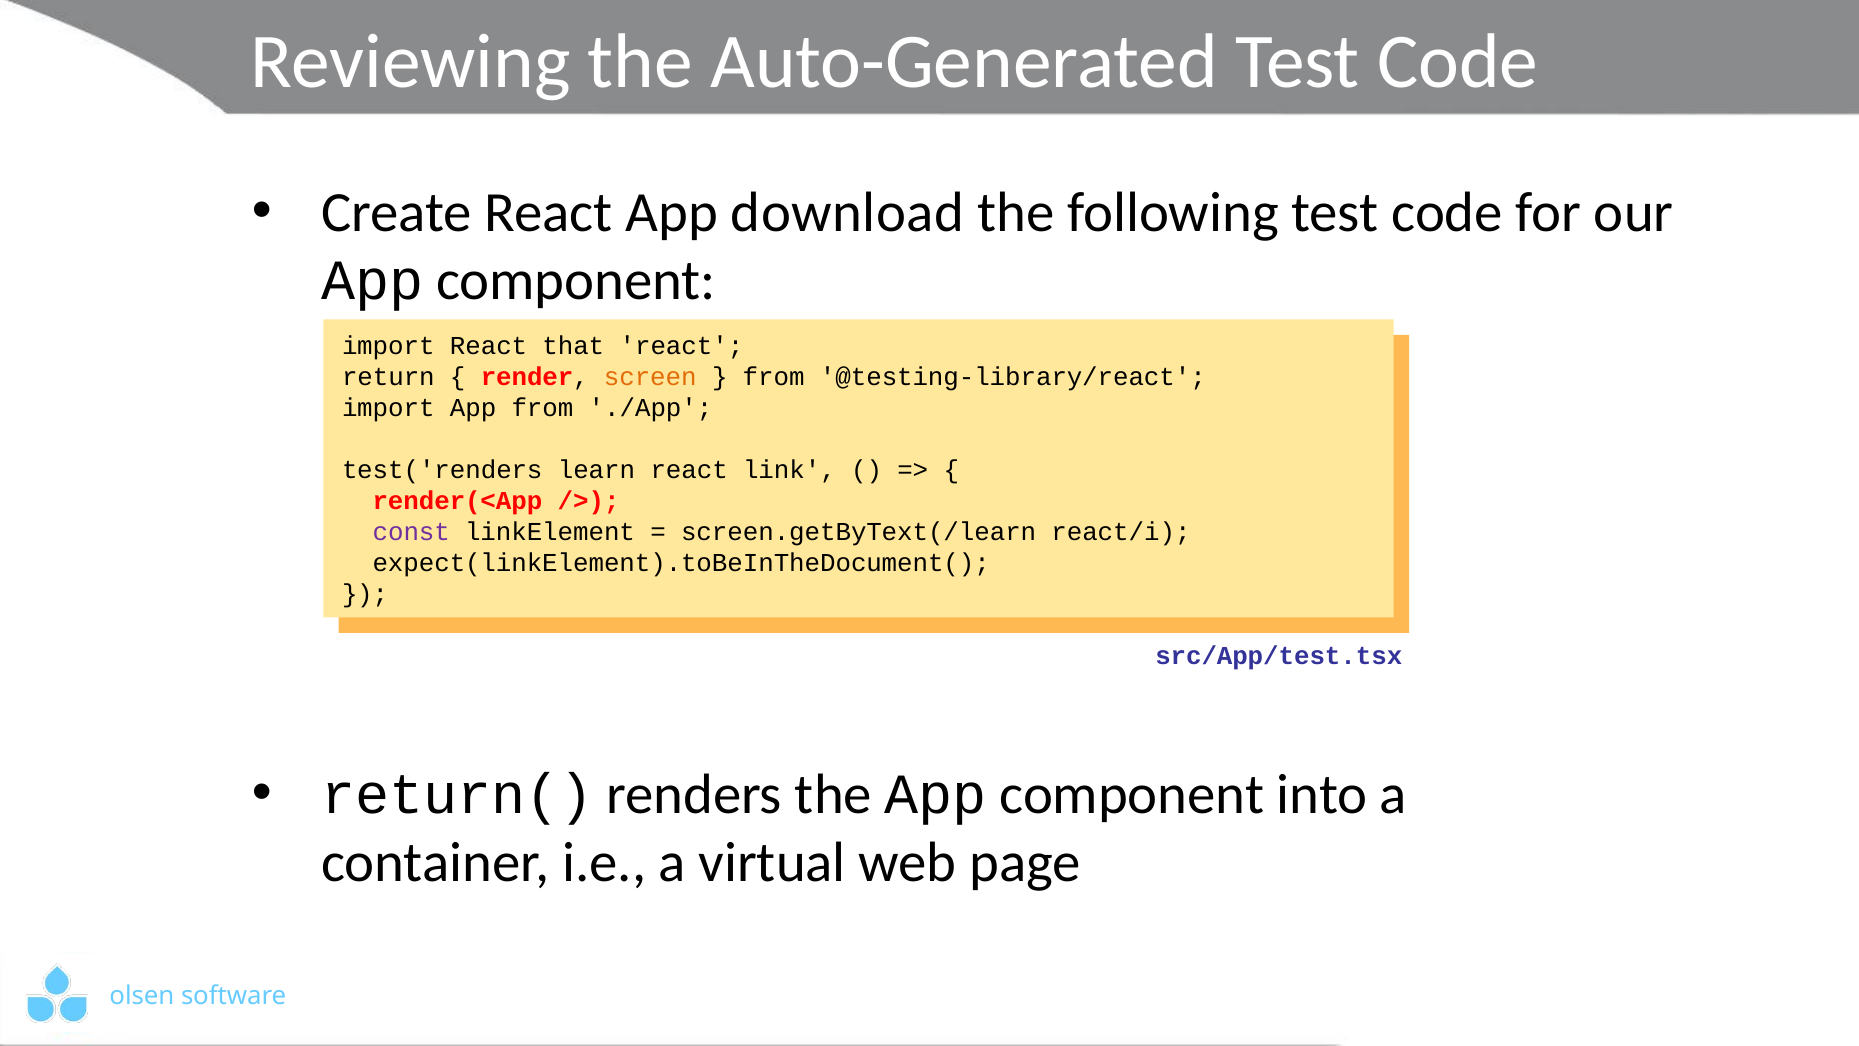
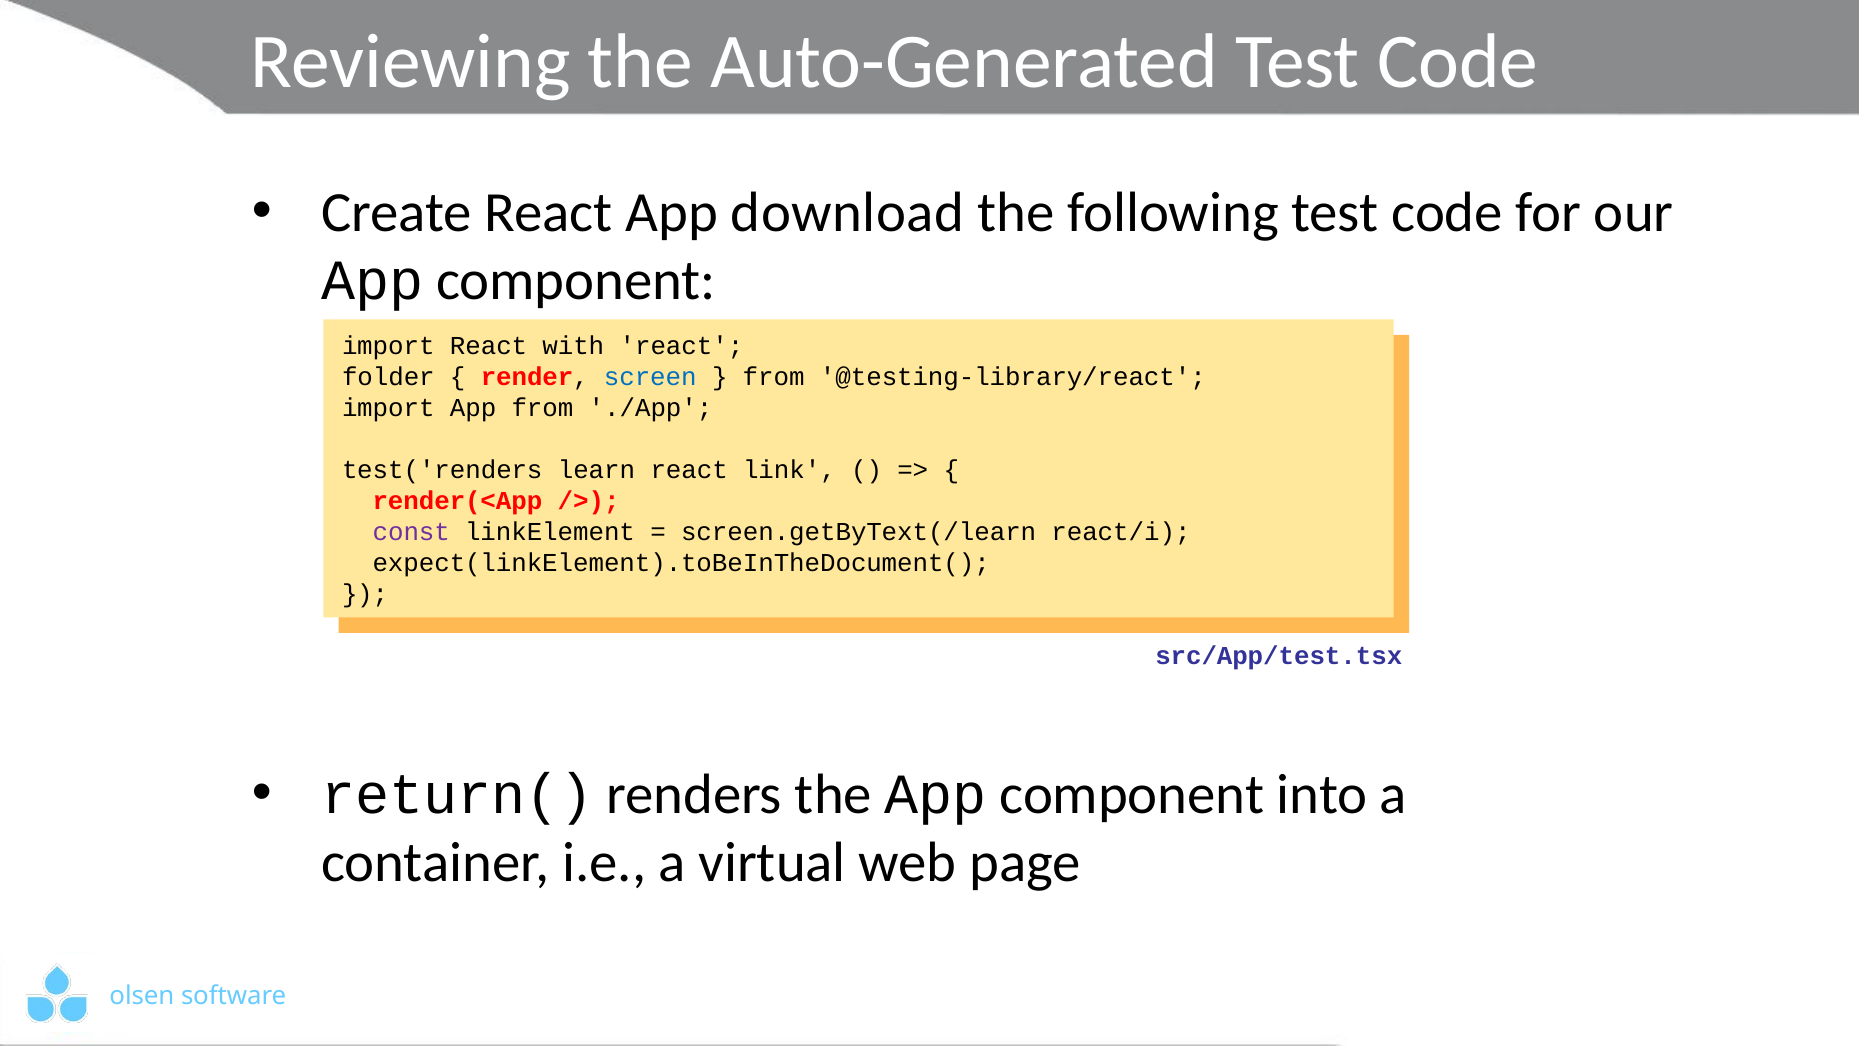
that: that -> with (573, 346)
return: return -> folder (388, 377)
screen colour: orange -> blue (650, 377)
